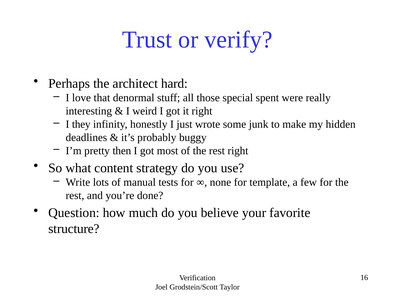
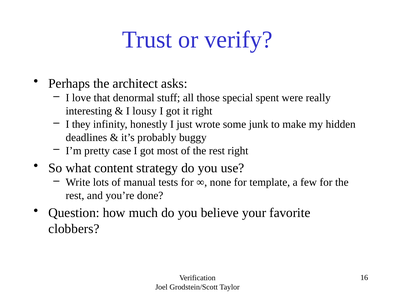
hard: hard -> asks (174, 83)
weird: weird -> lousy (145, 111)
then: then -> case (122, 150)
structure: structure -> clobbers (74, 228)
